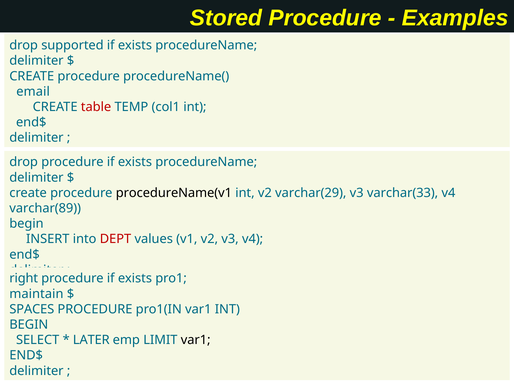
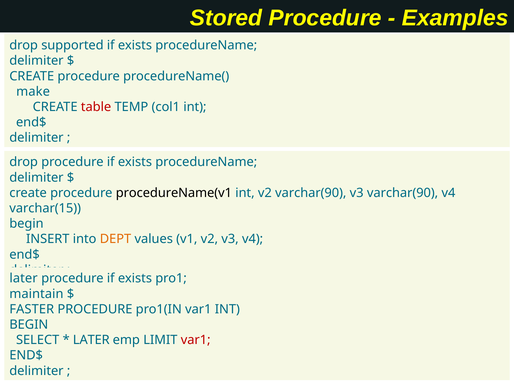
email: email -> make (33, 92)
v2 varchar(29: varchar(29 -> varchar(90 (311, 193)
v3 varchar(33: varchar(33 -> varchar(90 (403, 193)
varchar(89: varchar(89 -> varchar(15 (45, 209)
DEPT colour: red -> orange (115, 239)
right: right -> later (24, 279)
SPACES: SPACES -> FASTER (32, 310)
var1 colour: black -> red (196, 340)
